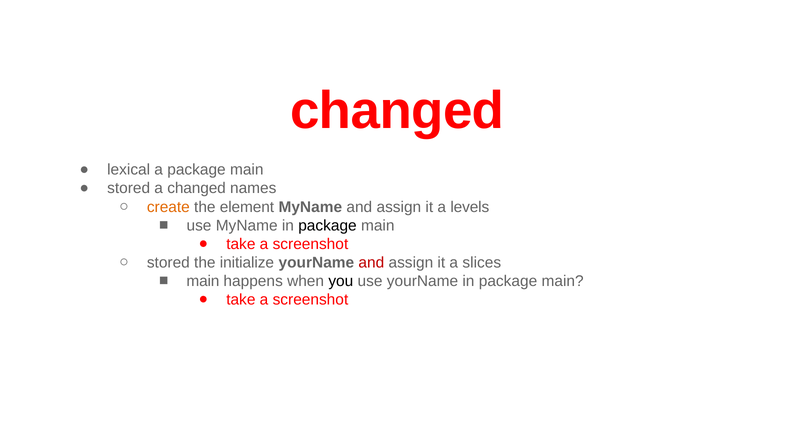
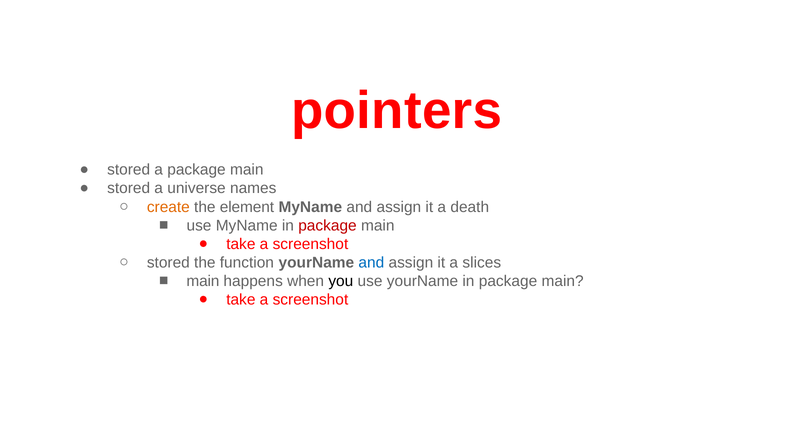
changed: changed -> pointers (397, 111)
lexical: lexical -> stored (129, 170)
a changed: changed -> universe (196, 188)
levels: levels -> death (470, 207)
package colour: black -> red (327, 225)
initialize: initialize -> function (247, 262)
and colour: red -> blue (371, 262)
